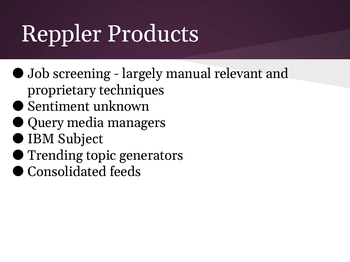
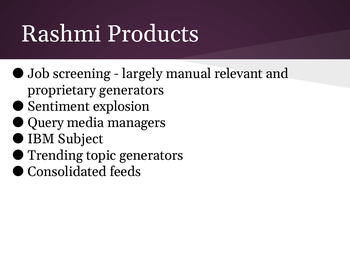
Reppler: Reppler -> Rashmi (61, 34)
proprietary techniques: techniques -> generators (132, 90)
unknown: unknown -> explosion (121, 107)
